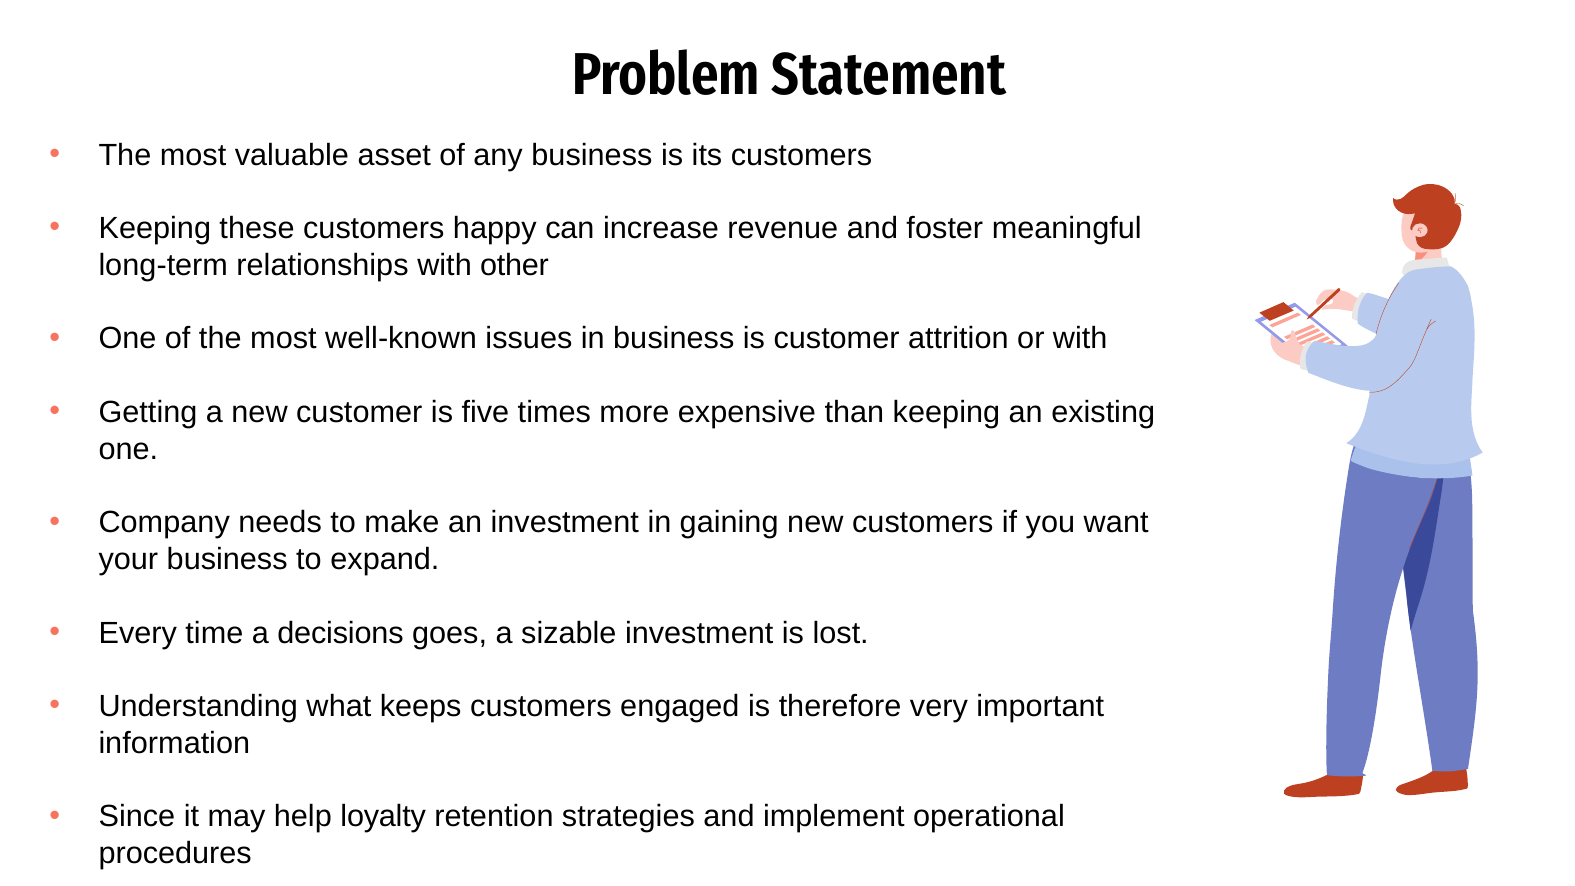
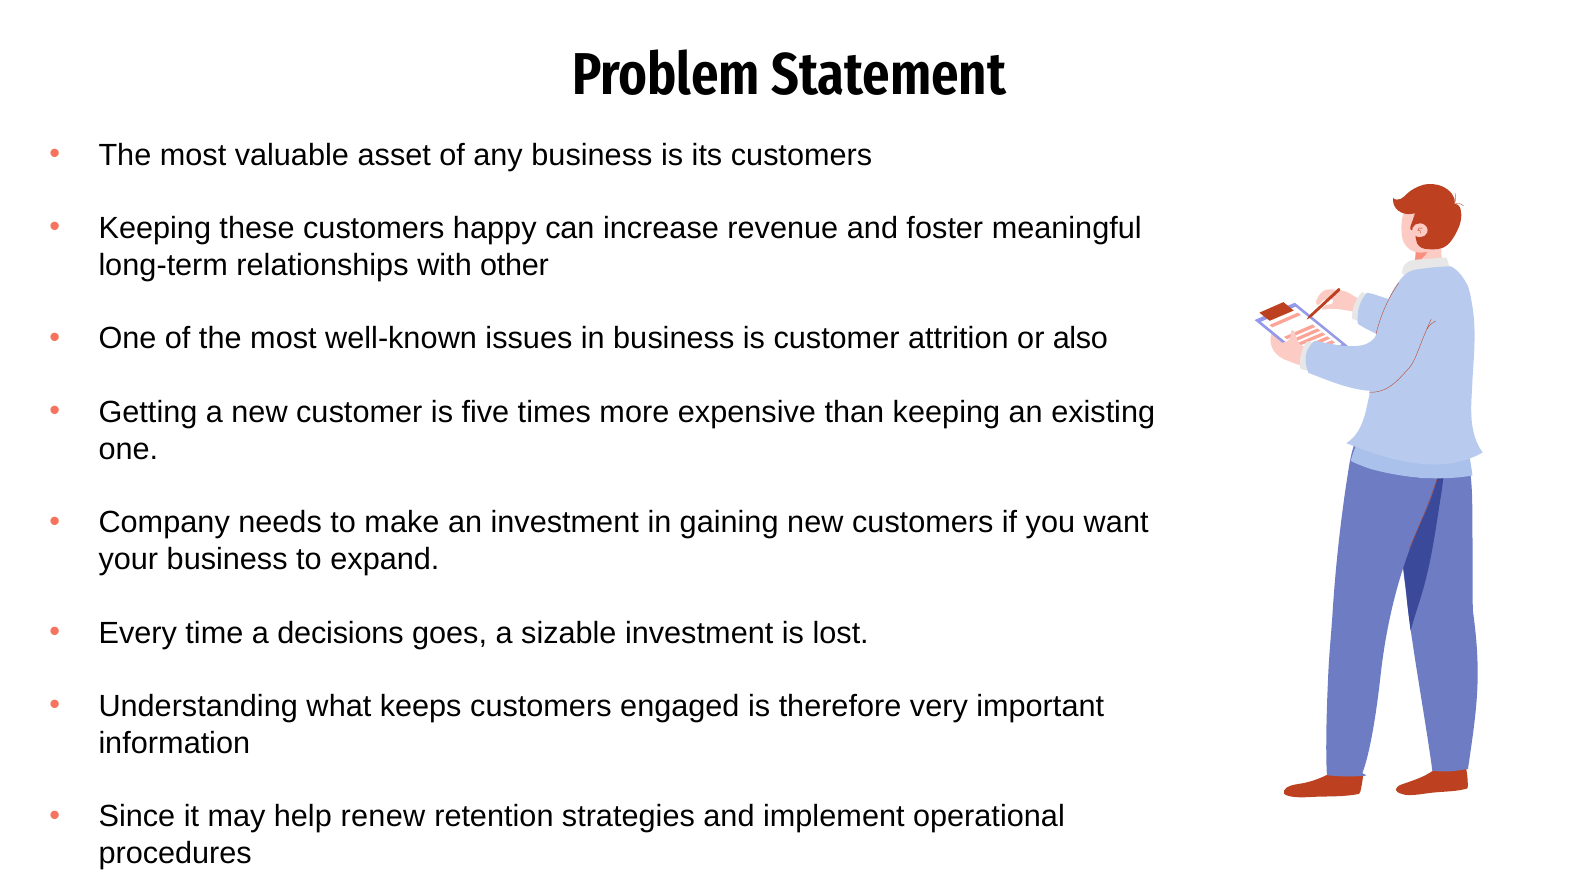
or with: with -> also (1080, 339)
loyalty: loyalty -> renew (383, 817)
